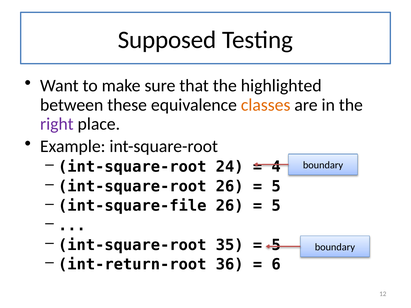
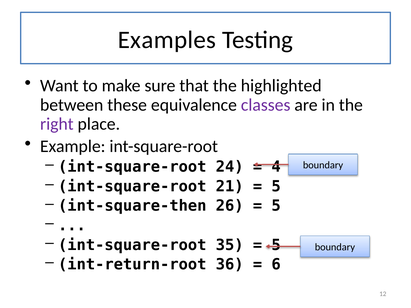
Supposed: Supposed -> Examples (167, 40)
classes colour: orange -> purple (266, 105)
int-square-root 26: 26 -> 21 (230, 187)
int-square-file: int-square-file -> int-square-then (132, 206)
